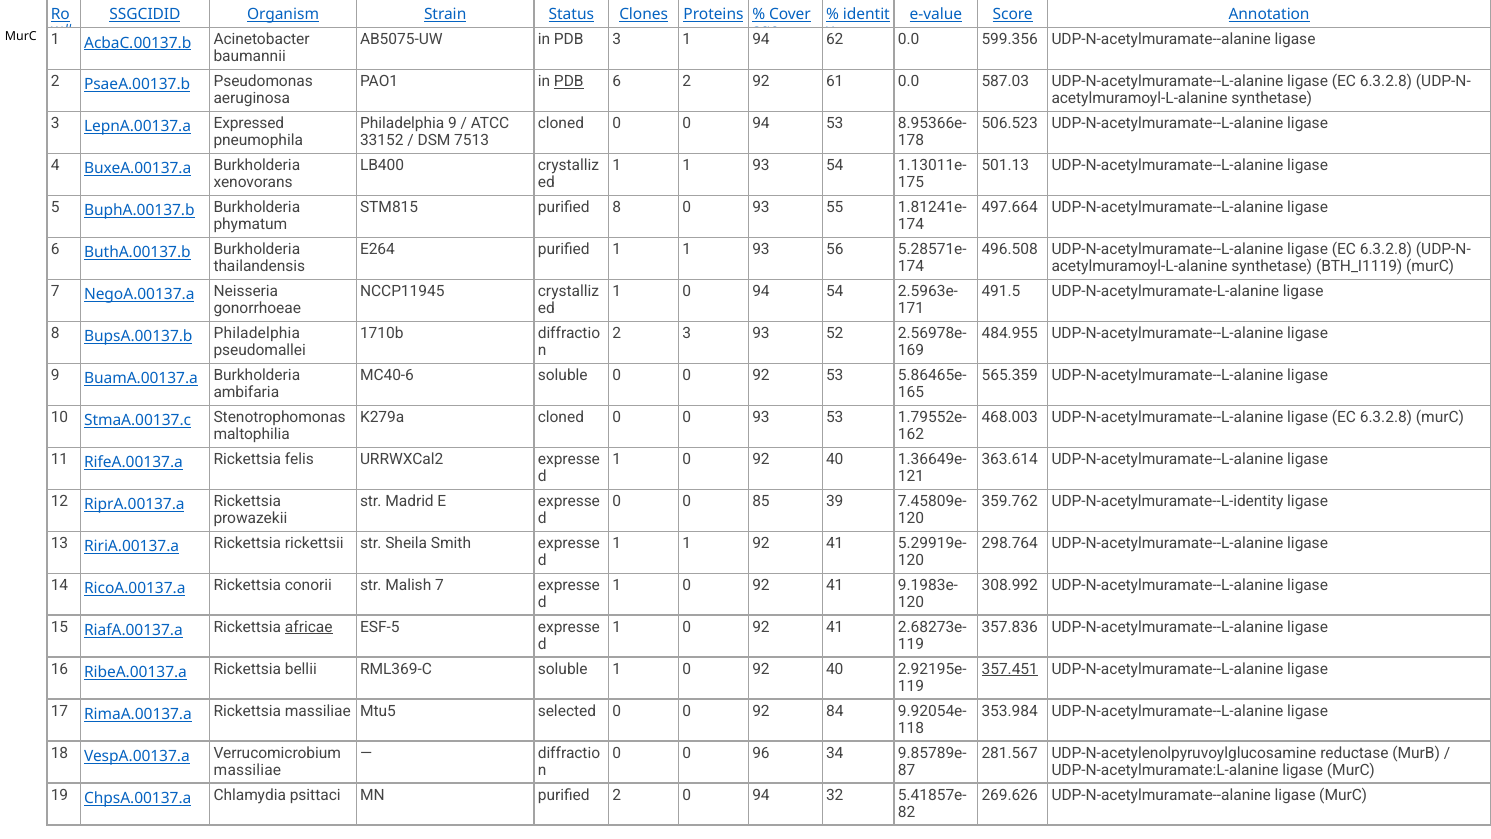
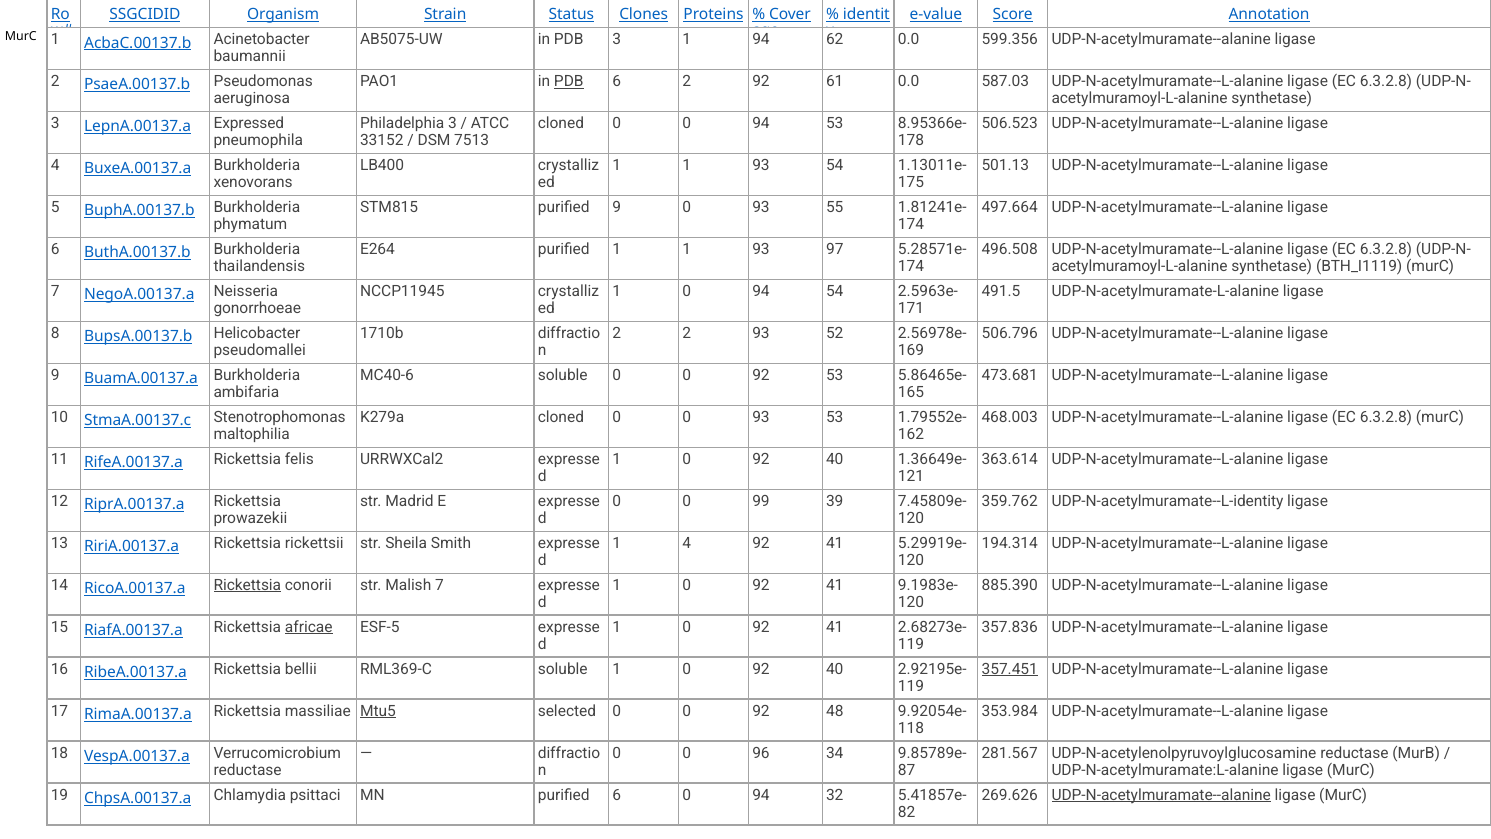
Philadelphia 9: 9 -> 3 (452, 124)
purified 8: 8 -> 9 (617, 207)
56: 56 -> 97 (835, 249)
BupsA.00137.b Philadelphia: Philadelphia -> Helicobacter (257, 333)
2 3: 3 -> 2 (687, 333)
484.955: 484.955 -> 506.796 (1010, 333)
565.359: 565.359 -> 473.681 (1010, 375)
85: 85 -> 99 (761, 501)
1: 1 -> 4 (687, 543)
298.764: 298.764 -> 194.314 (1010, 543)
Rickettsia underline: none -> present (247, 585)
308.992: 308.992 -> 885.390 (1010, 585)
Mtu5 underline: none -> present (378, 711)
84: 84 -> 48 (835, 711)
massiliae: massiliae -> reductase (248, 770)
purified 2: 2 -> 6 (617, 795)
UDP-N-acetylmuramate--alanine underline: none -> present (1161, 795)
